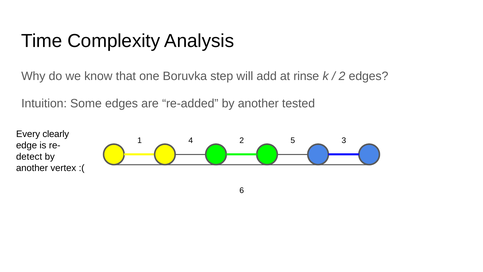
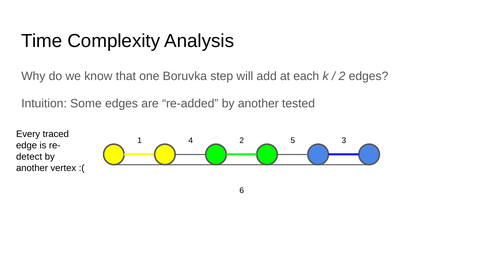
rinse: rinse -> each (306, 76)
clearly: clearly -> traced (56, 134)
